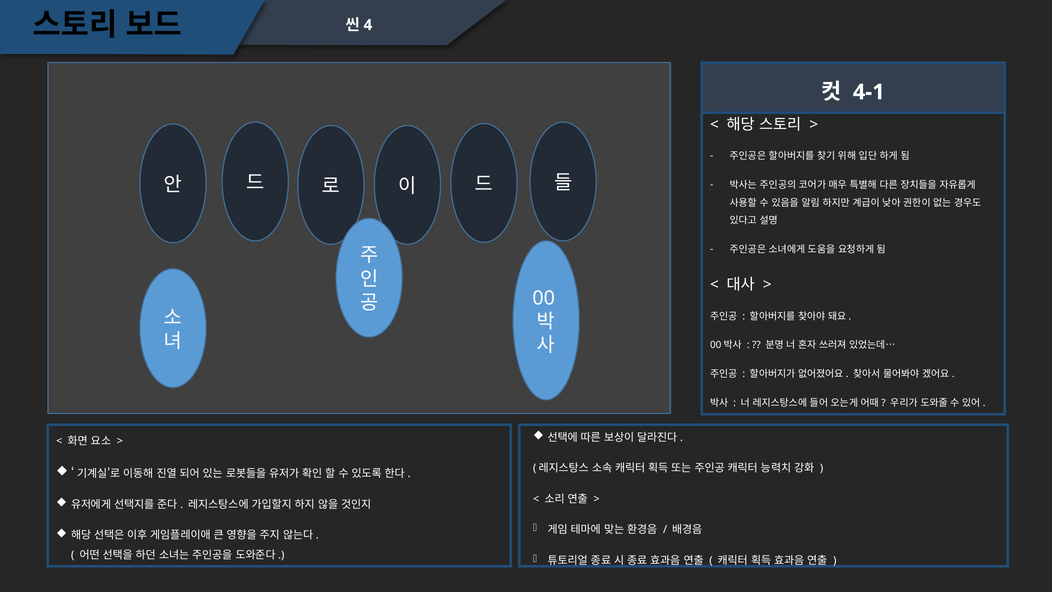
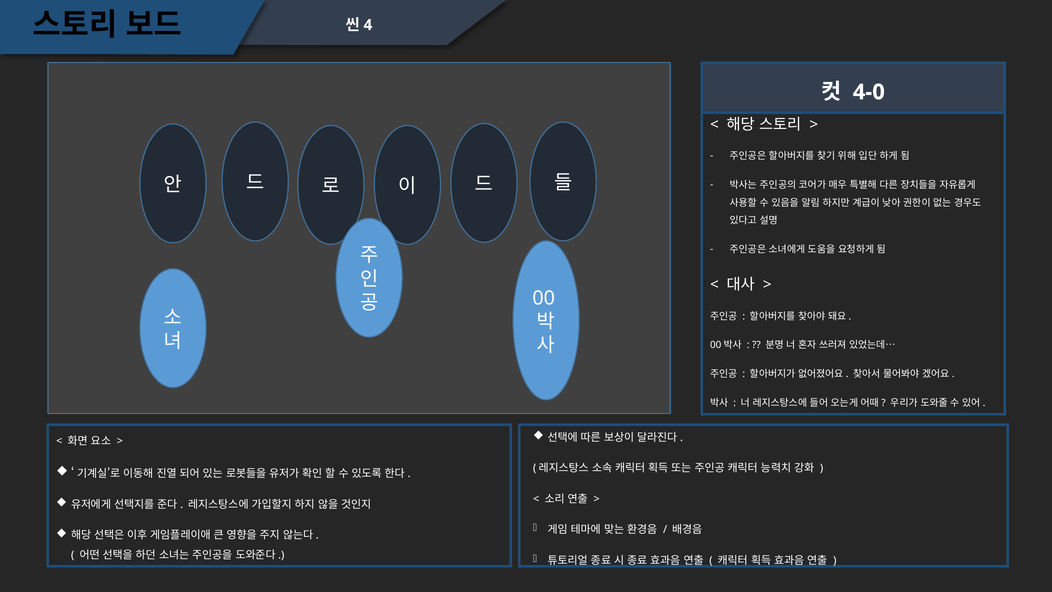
4-1: 4-1 -> 4-0 (869, 92)
